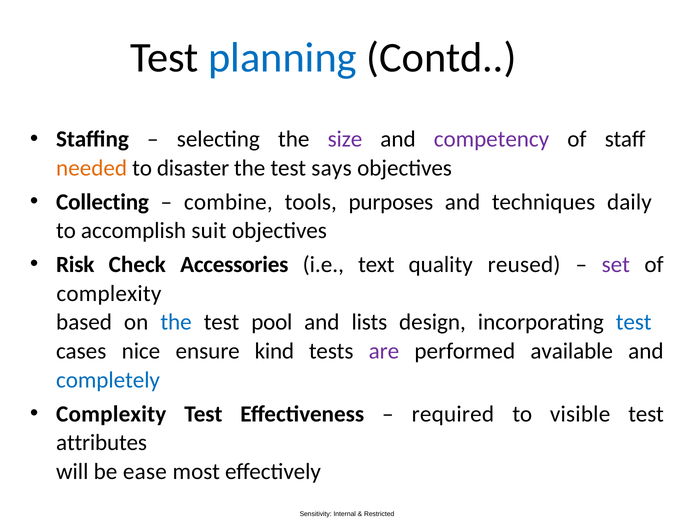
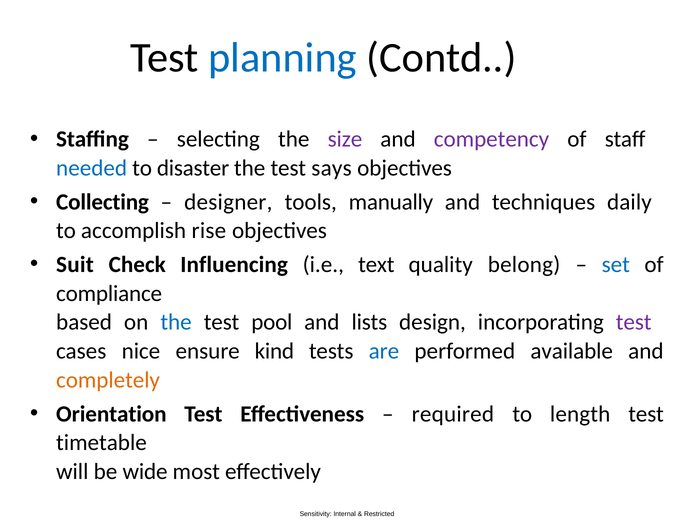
needed colour: orange -> blue (92, 168)
combine: combine -> designer (228, 202)
purposes: purposes -> manually (391, 202)
suit: suit -> rise (209, 231)
Risk: Risk -> Suit (75, 264)
Accessories: Accessories -> Influencing (234, 264)
reused: reused -> belong (524, 264)
set colour: purple -> blue (616, 264)
complexity: complexity -> compliance (109, 293)
test colour: blue -> purple (634, 322)
are colour: purple -> blue (384, 351)
completely colour: blue -> orange (108, 380)
Complexity: Complexity -> Orientation (111, 413)
visible: visible -> length (580, 413)
attributes: attributes -> timetable (101, 442)
ease: ease -> wide (145, 471)
